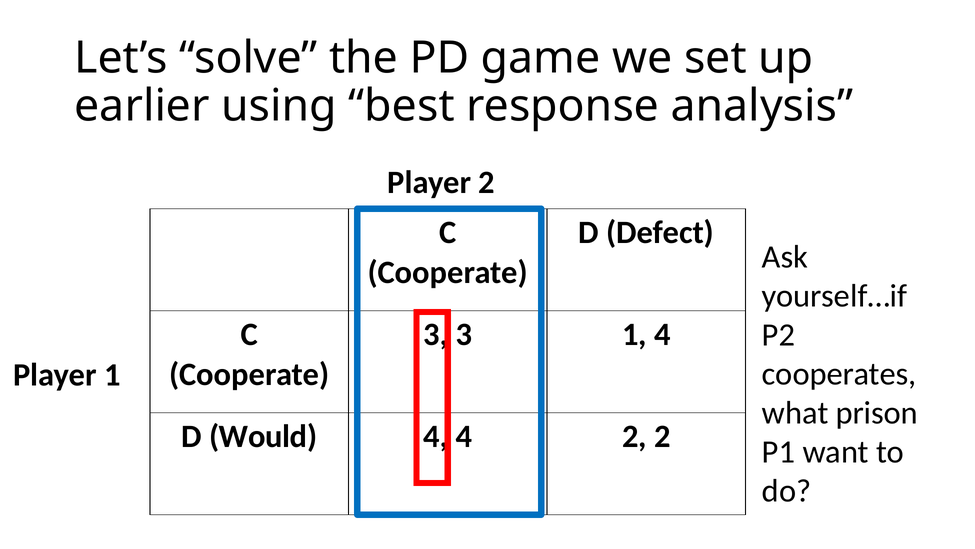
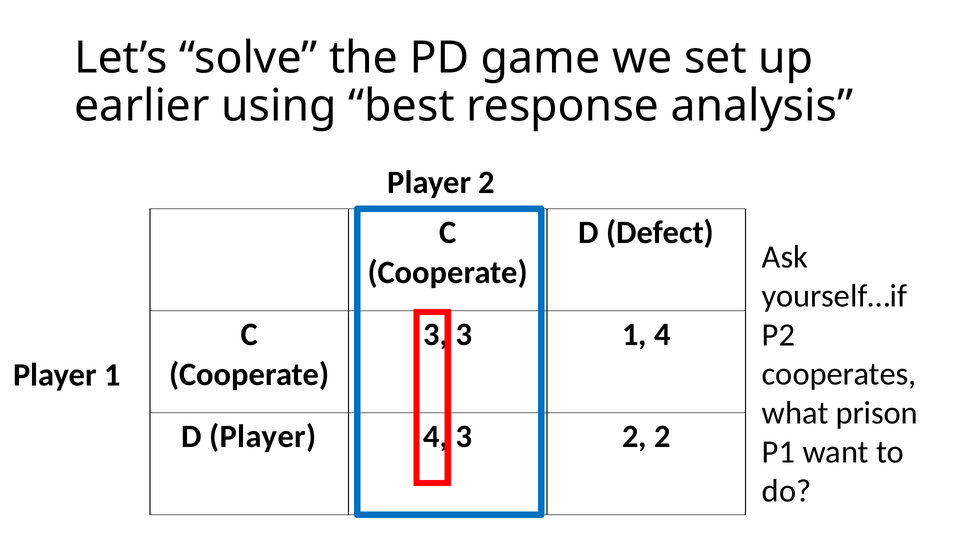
D Would: Would -> Player (263, 436)
4: 4 -> 3 (464, 436)
